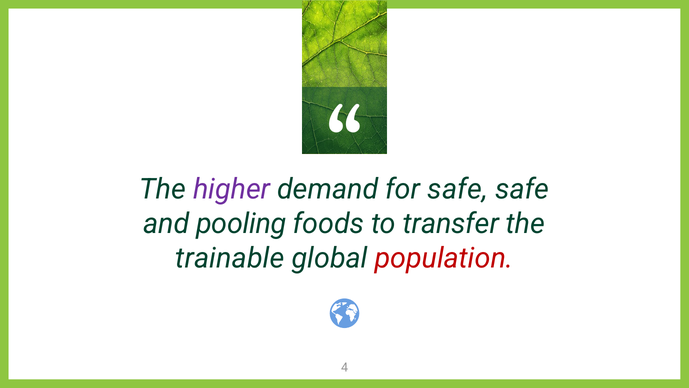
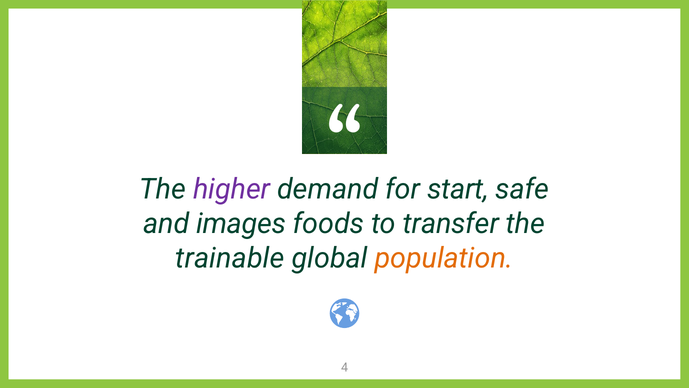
for safe: safe -> start (458, 189)
pooling: pooling -> images (241, 223)
population colour: red -> orange (444, 258)
